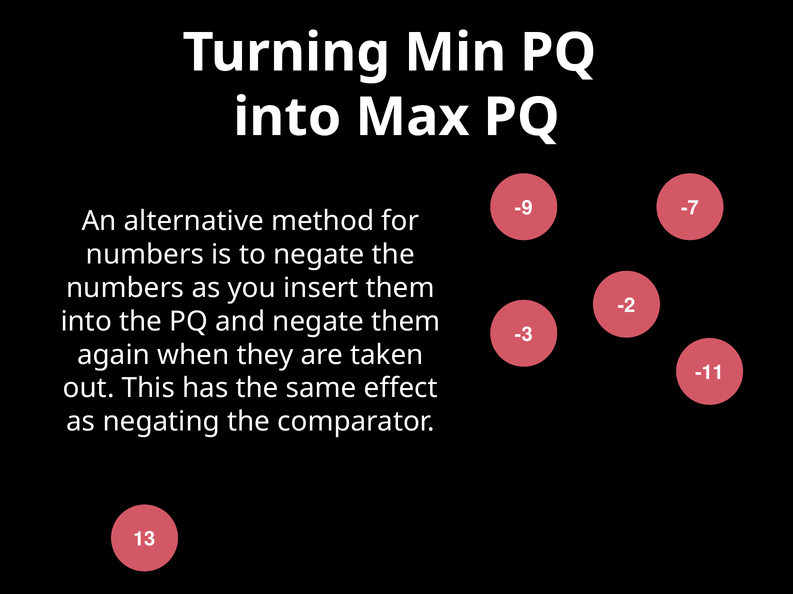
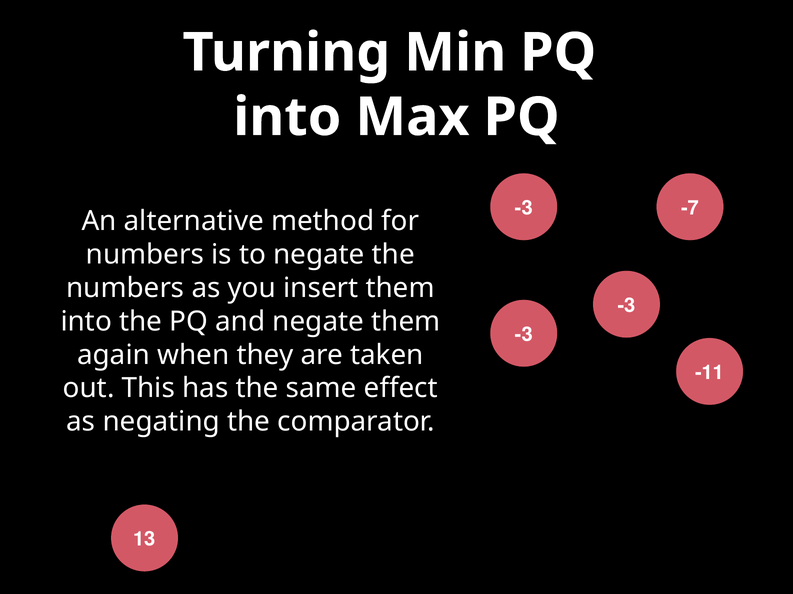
-9: -9 -> -3 (524, 208)
-2: -2 -> -3 (626, 306)
